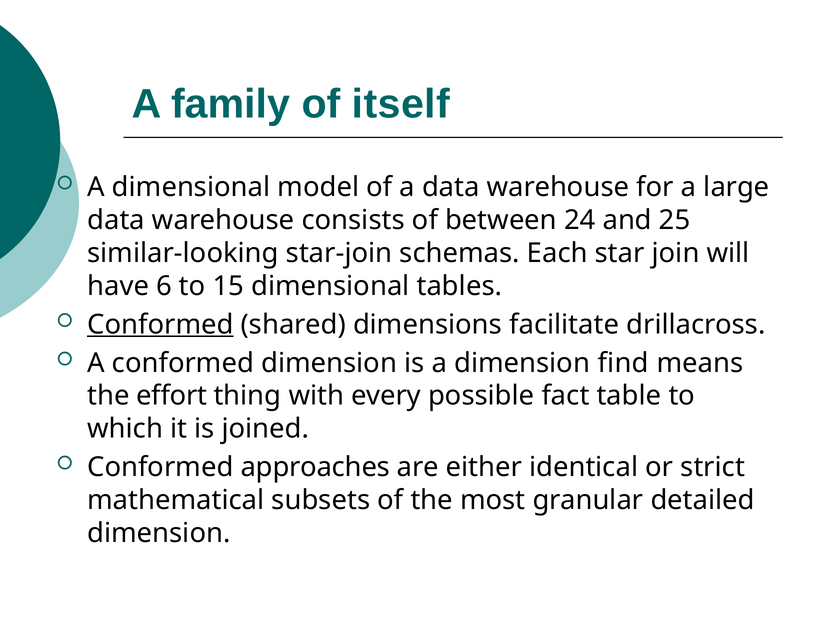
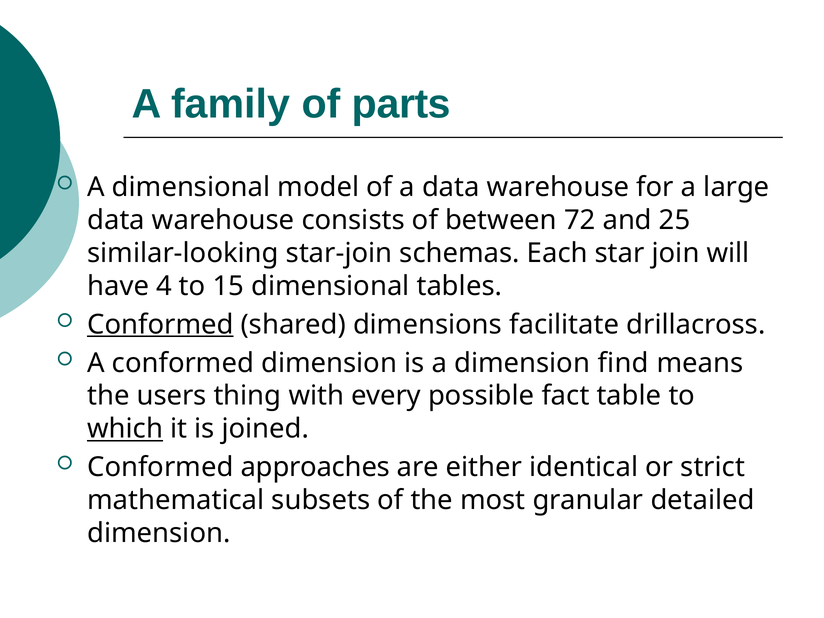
itself: itself -> parts (401, 104)
24: 24 -> 72 (580, 220)
6: 6 -> 4 (164, 286)
effort: effort -> users (172, 396)
which underline: none -> present (125, 429)
